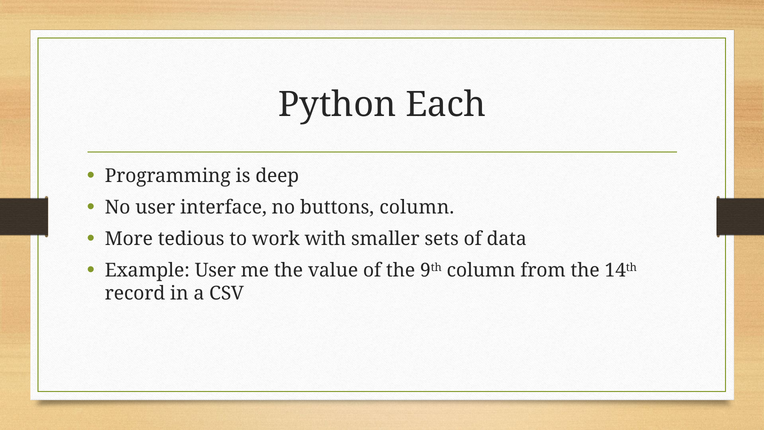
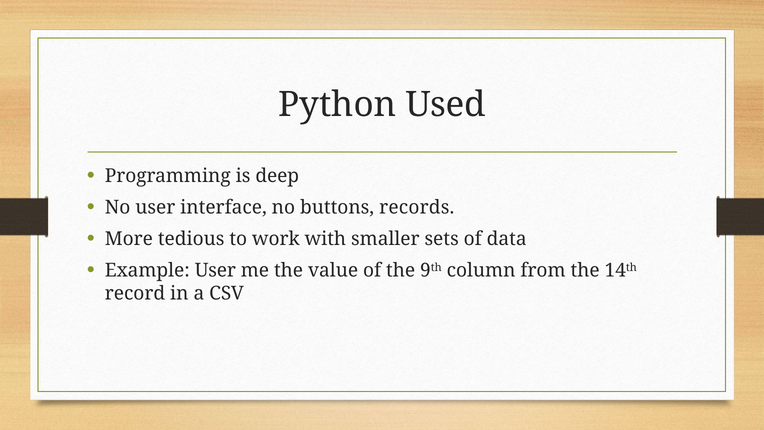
Each: Each -> Used (446, 105)
buttons column: column -> records (417, 207)
